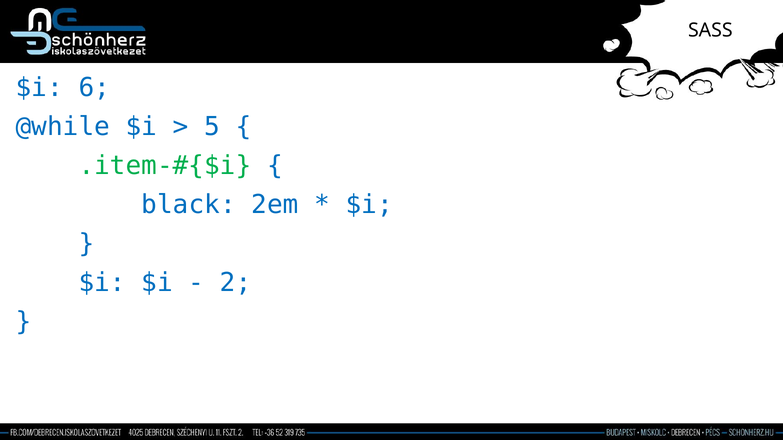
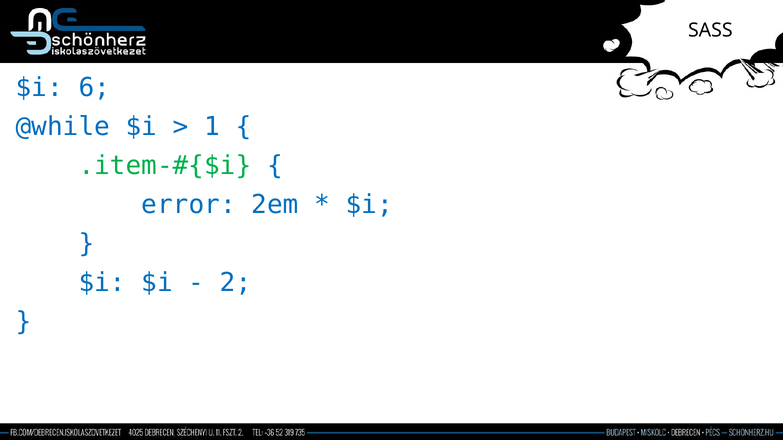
5: 5 -> 1 (212, 127)
black: black -> error (189, 205)
